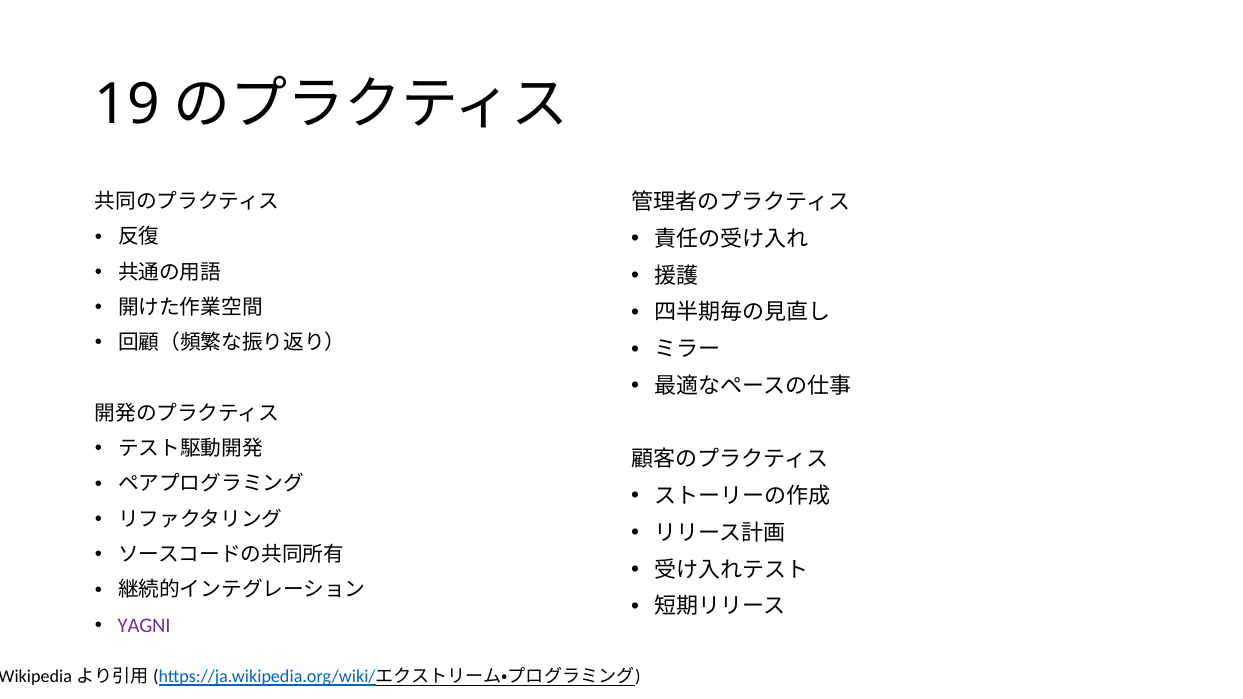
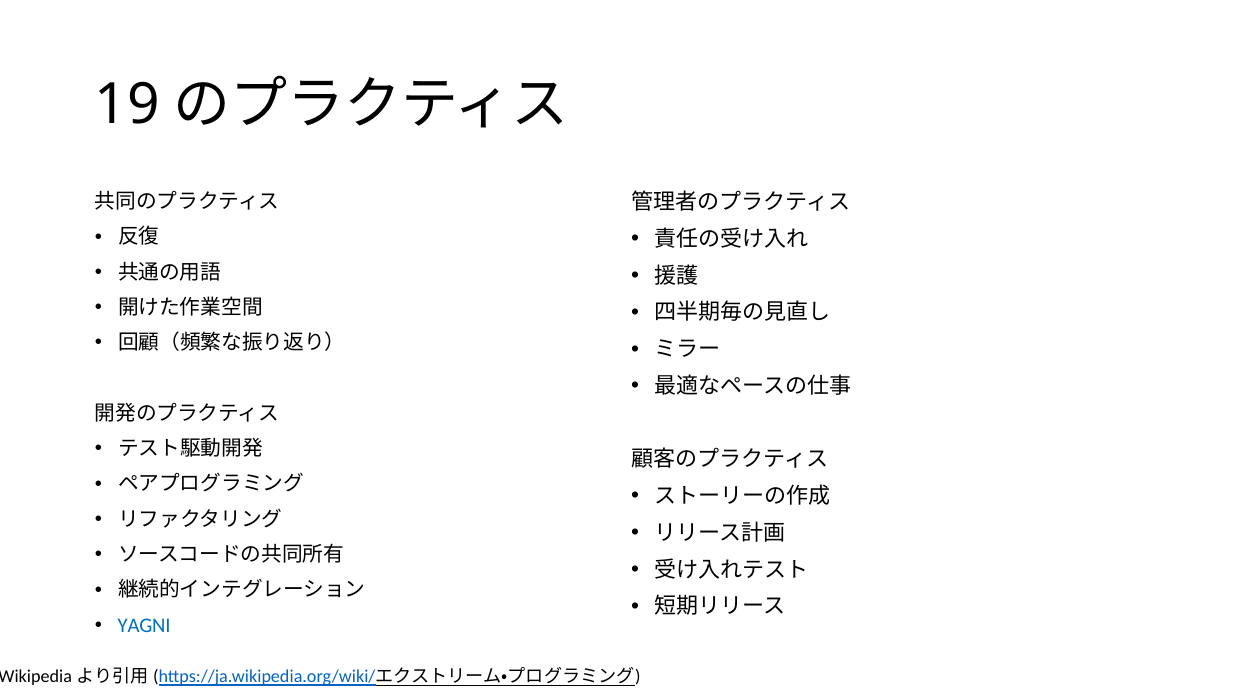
YAGNI colour: purple -> blue (144, 626)
